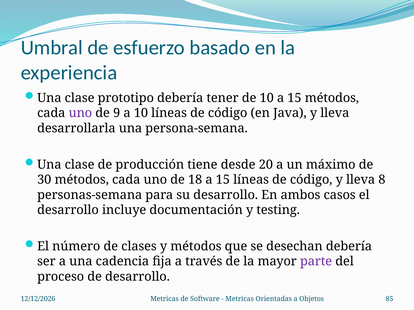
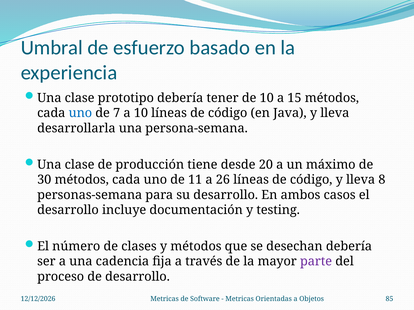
uno colour: purple -> blue (80, 113)
9: 9 -> 7 (117, 113)
18: 18 -> 11 (195, 180)
15: 15 -> 26 (223, 180)
